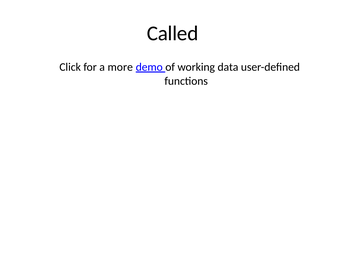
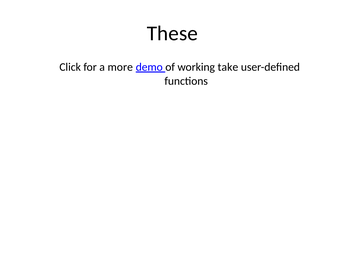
Called: Called -> These (172, 33)
data: data -> take (228, 67)
